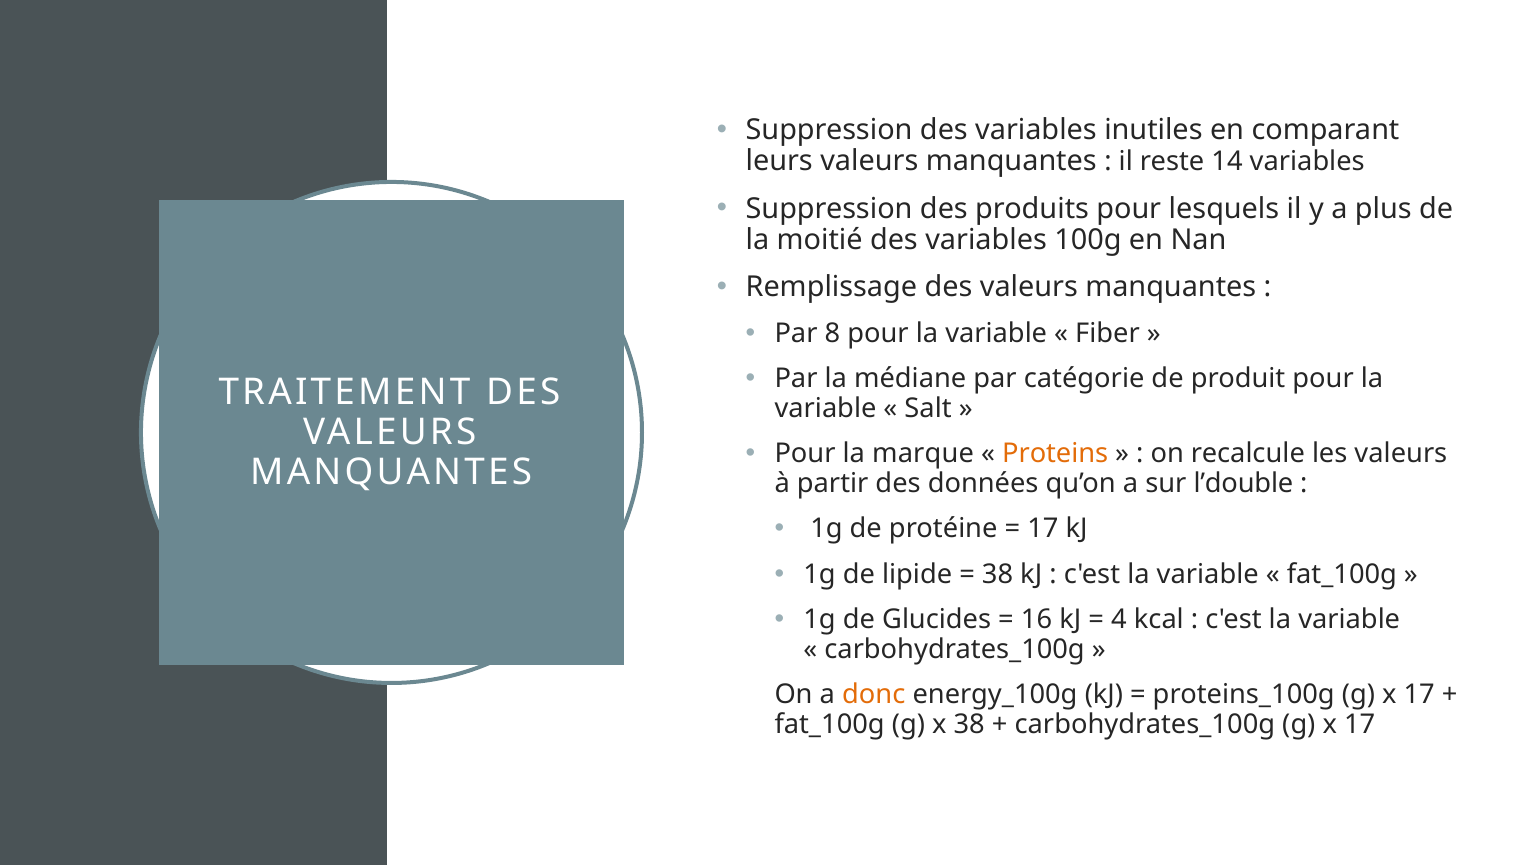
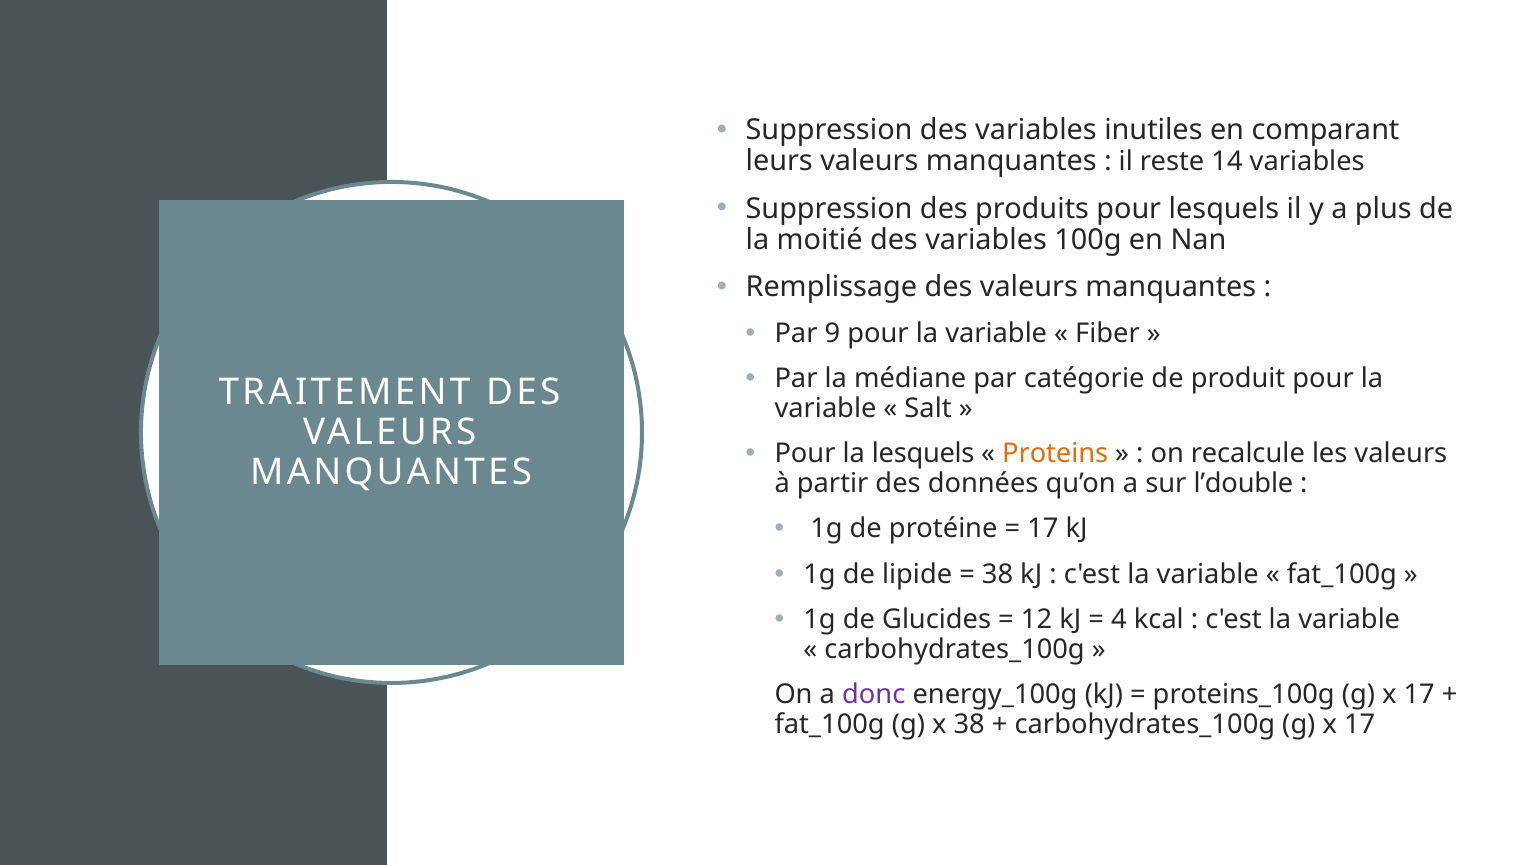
8: 8 -> 9 (832, 333)
la marque: marque -> lesquels (923, 454)
16: 16 -> 12 (1037, 620)
donc colour: orange -> purple (874, 695)
